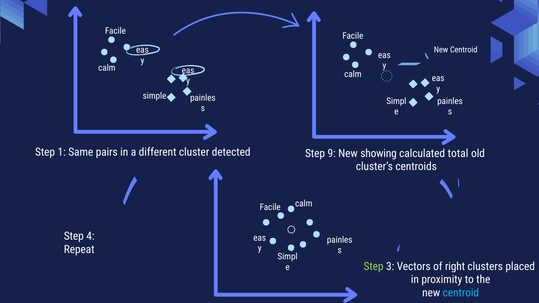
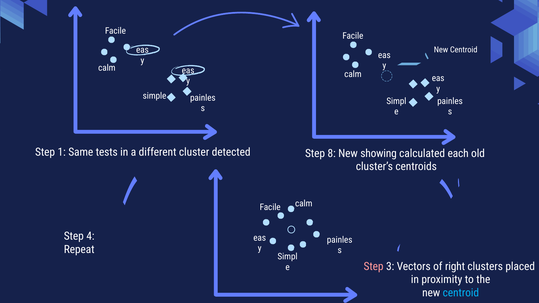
pairs: pairs -> tests (107, 152)
9: 9 -> 8 (332, 154)
total: total -> each (458, 154)
Step colour: light green -> pink (374, 267)
